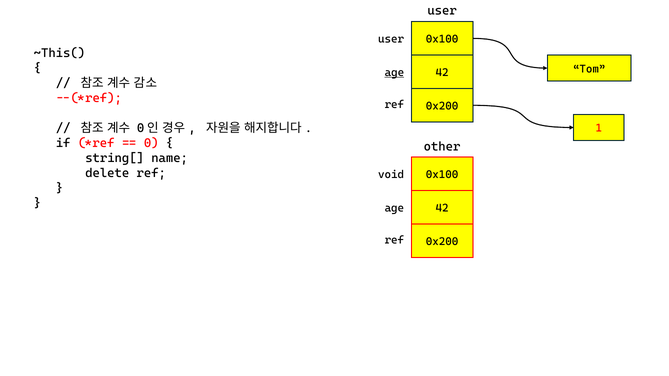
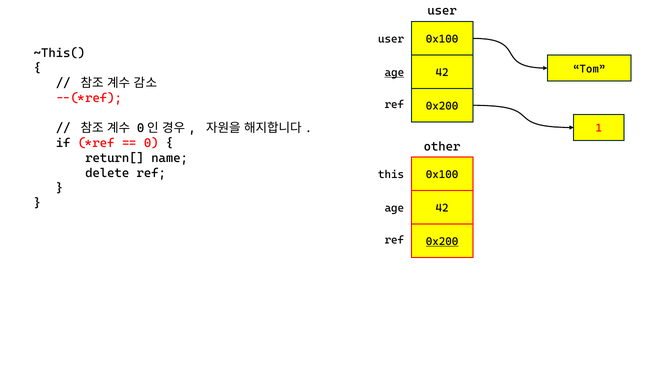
string[: string[ -> return[ (115, 158)
void: void -> this (391, 175)
0x200 underline: none -> present (442, 242)
